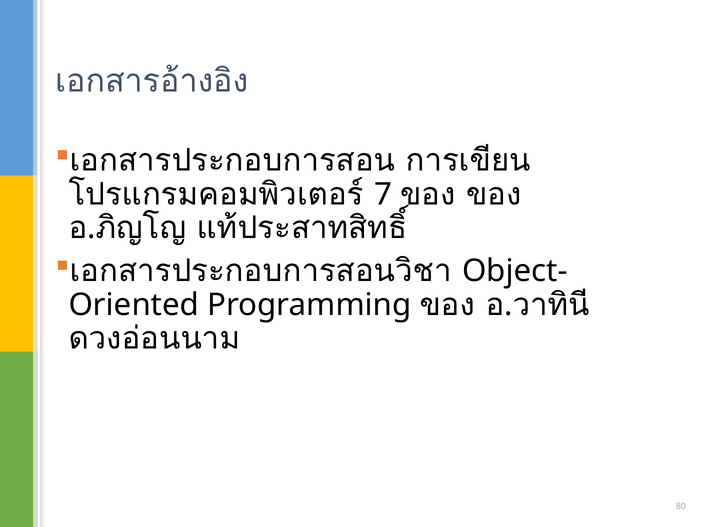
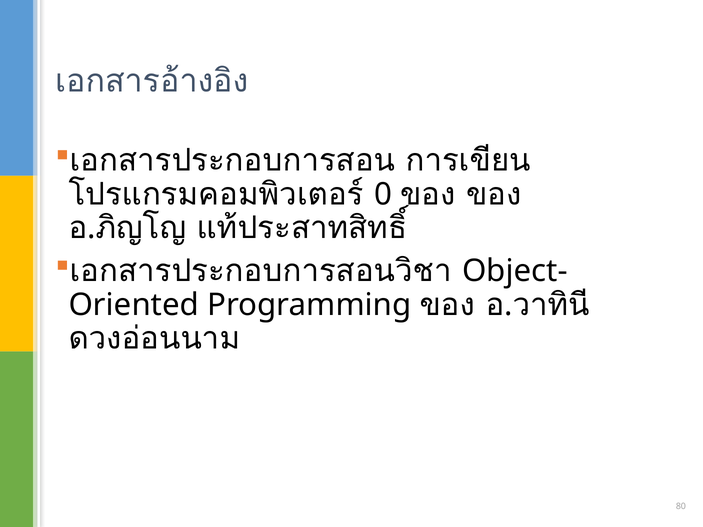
7: 7 -> 0 (383, 194)
